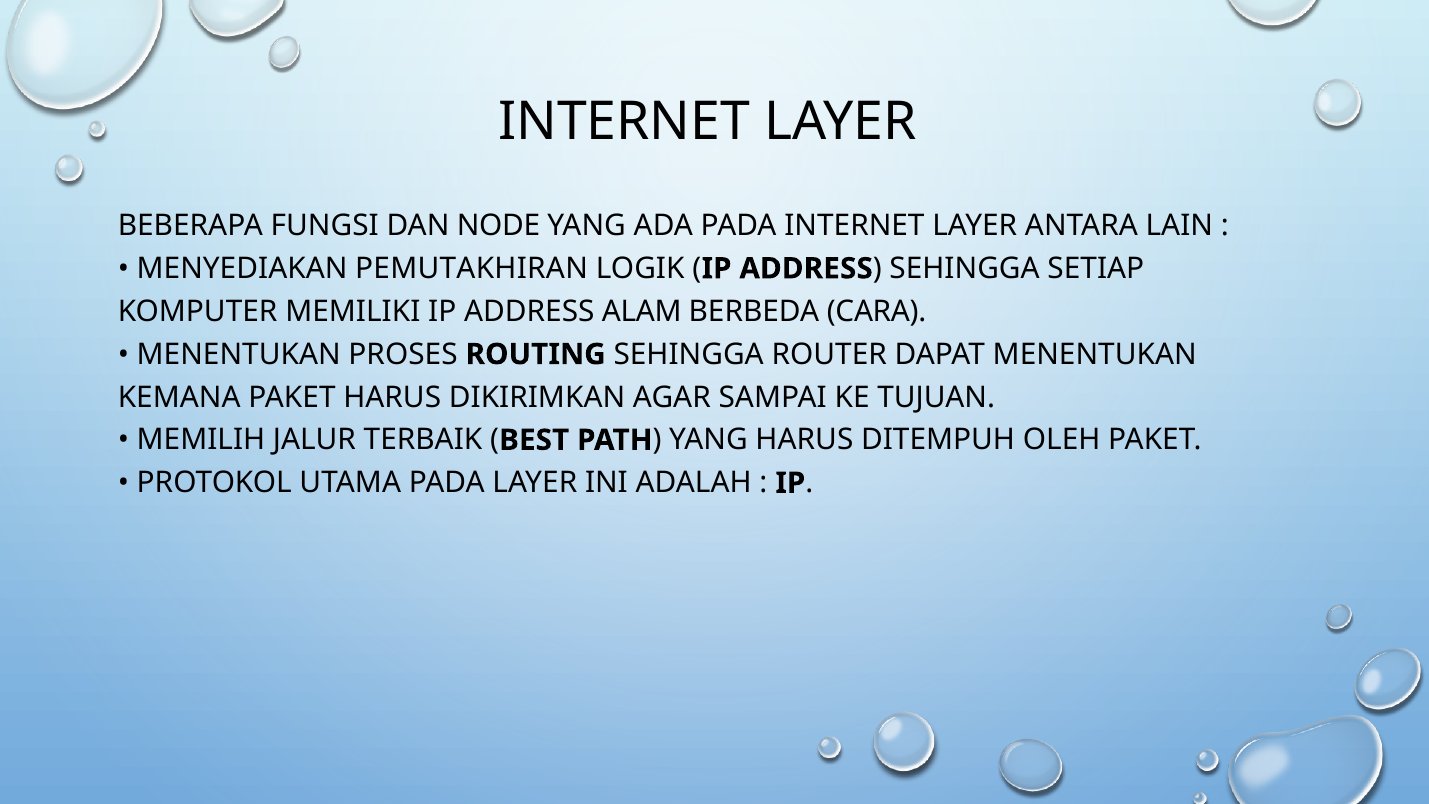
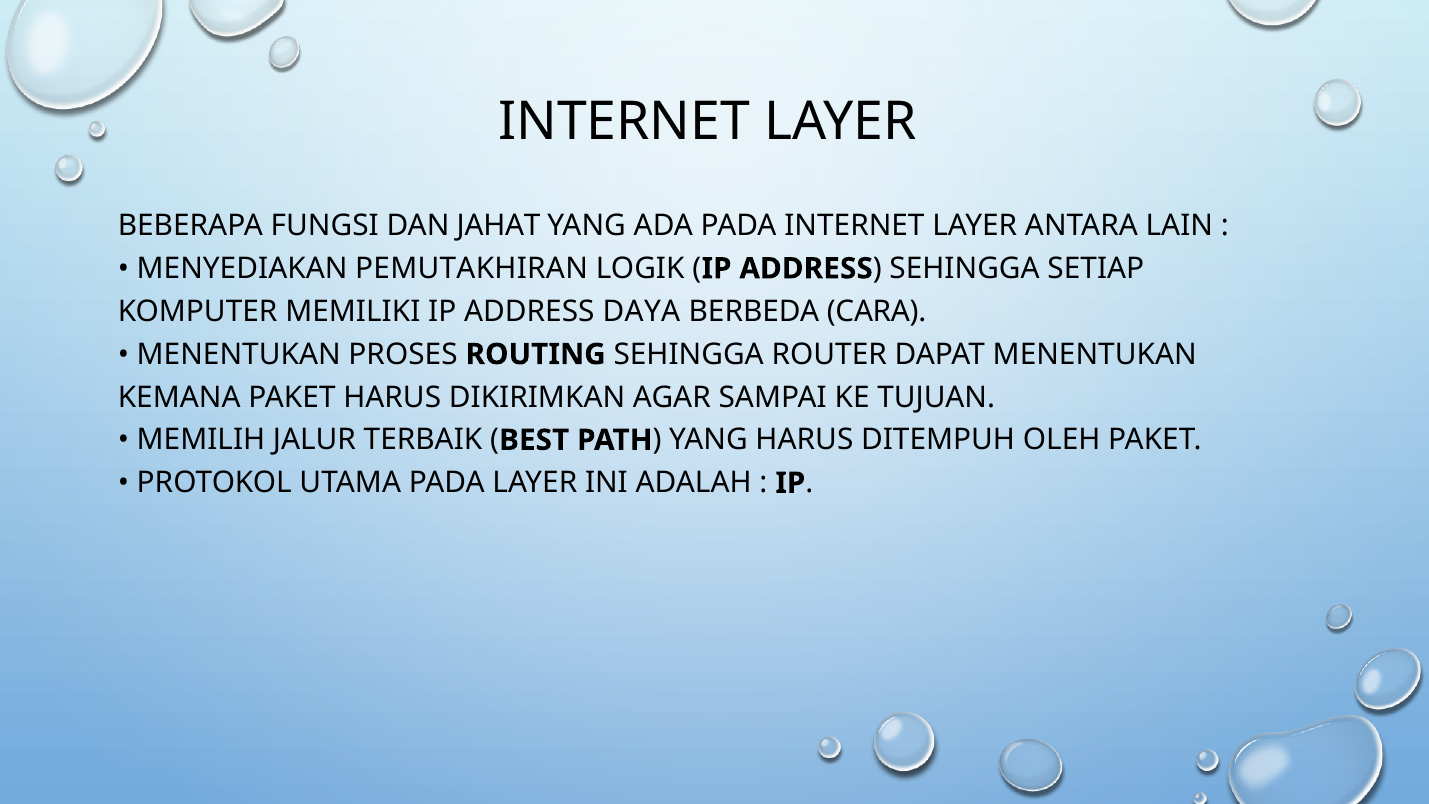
NODE: NODE -> JAHAT (499, 226)
ALAM: ALAM -> DAYA (641, 311)
